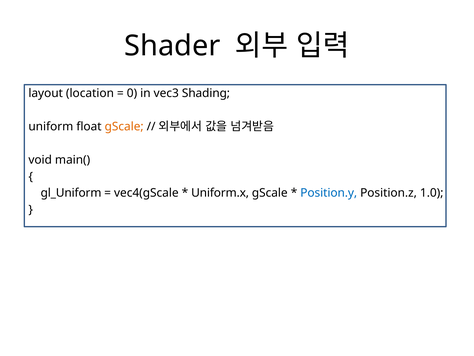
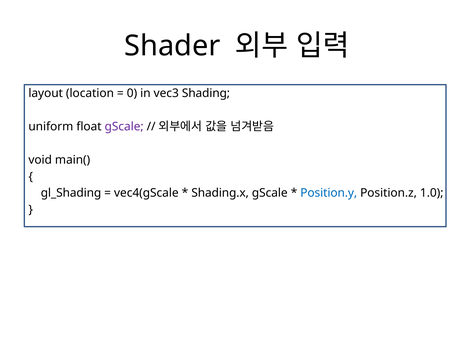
gScale colour: orange -> purple (124, 126)
gl_Uniform: gl_Uniform -> gl_Shading (71, 193)
Uniform.x: Uniform.x -> Shading.x (220, 193)
